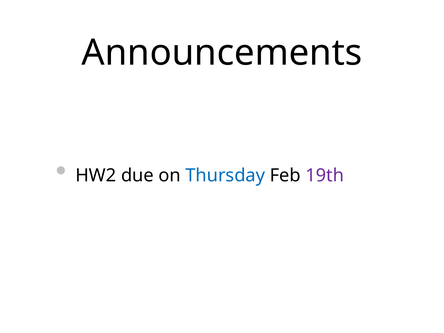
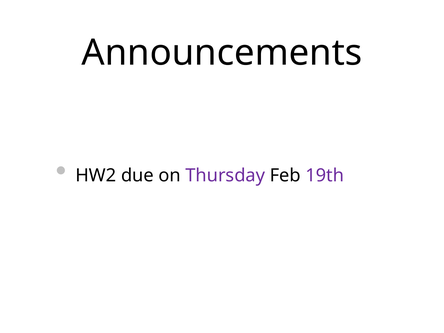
Thursday colour: blue -> purple (225, 175)
